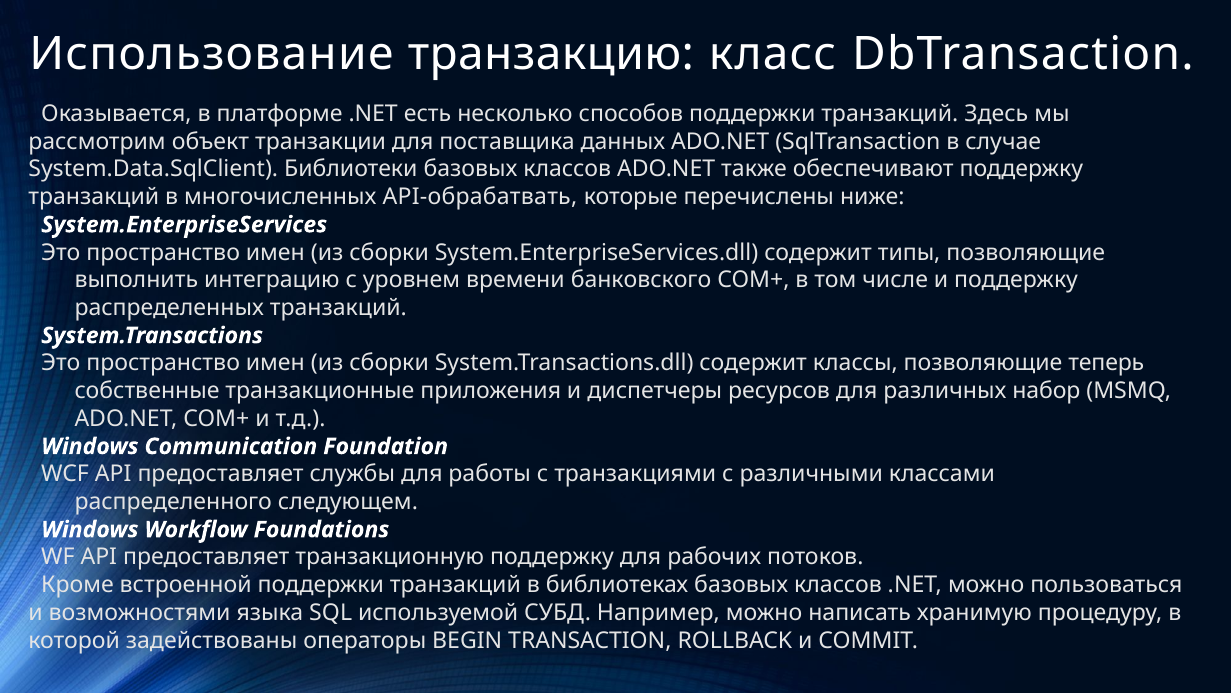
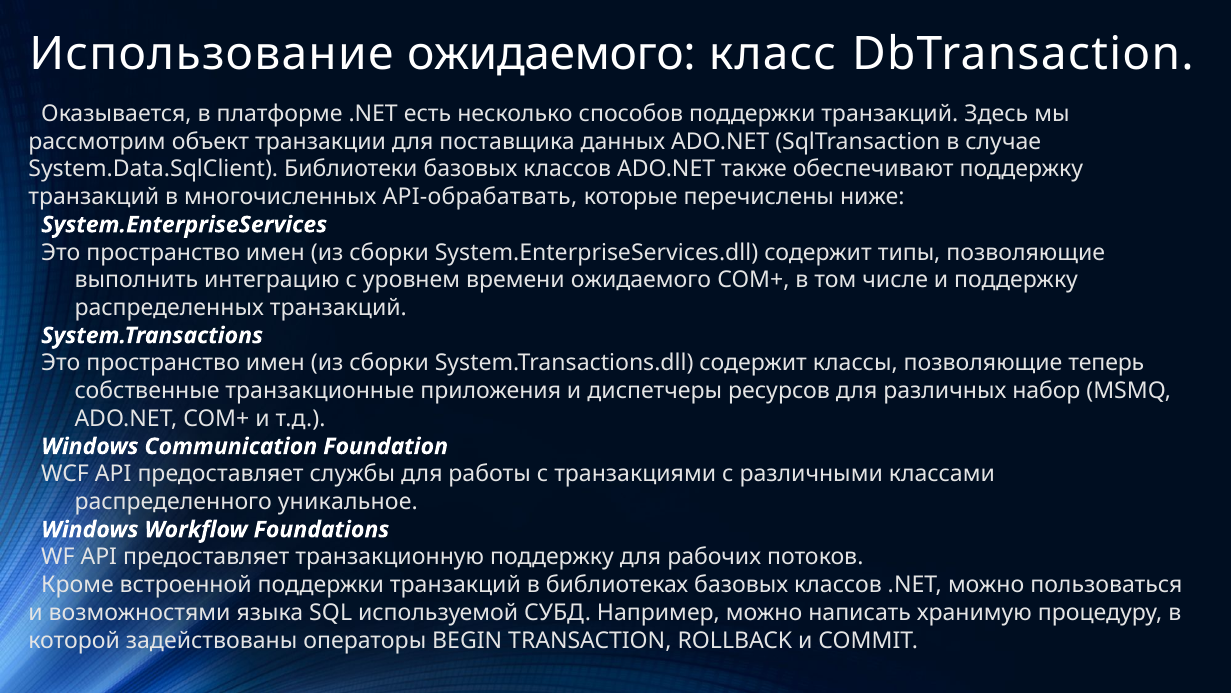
Использование транзакцию: транзакцию -> ожидаемого (551, 55)
времени банковского: банковского -> ожидаемого (641, 280)
следующем: следующем -> уникальное (348, 502)
